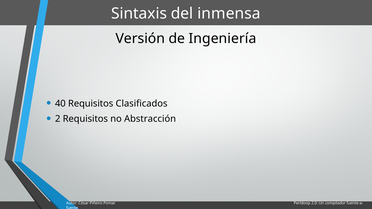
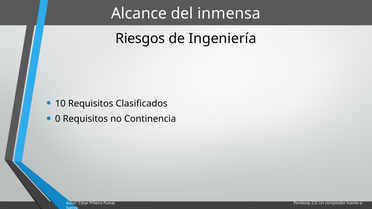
Sintaxis: Sintaxis -> Alcance (139, 14)
Versión: Versión -> Riesgos (140, 39)
40: 40 -> 10 (60, 104)
2: 2 -> 0 (58, 119)
Abstracción: Abstracción -> Continencia (150, 119)
